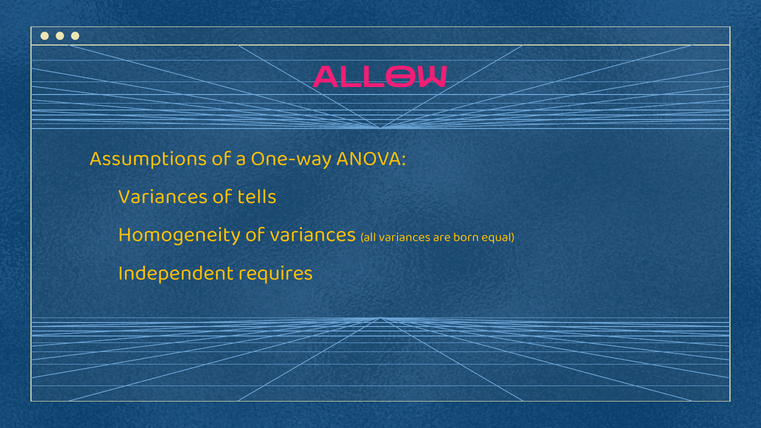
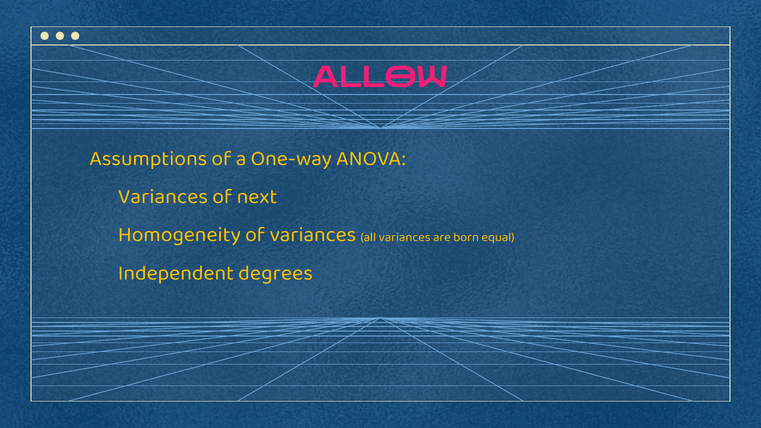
tells: tells -> next (257, 197)
requires: requires -> degrees (276, 273)
